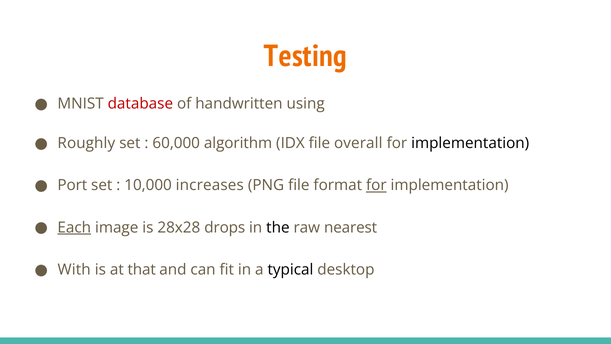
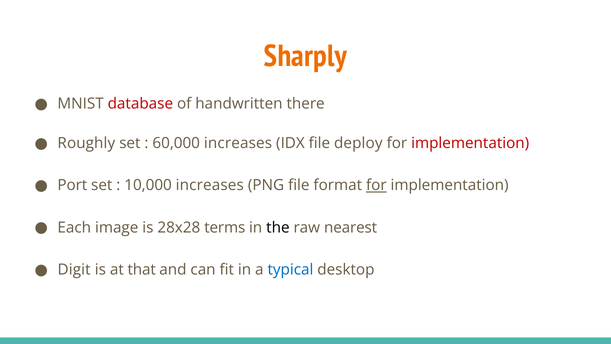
Testing: Testing -> Sharply (305, 56)
using: using -> there (306, 104)
60,000 algorithm: algorithm -> increases (238, 143)
overall: overall -> deploy (358, 143)
implementation colour: black -> red (470, 143)
Each underline: present -> none (74, 227)
drops: drops -> terms (225, 227)
With: With -> Digit (74, 270)
typical colour: black -> blue (290, 270)
